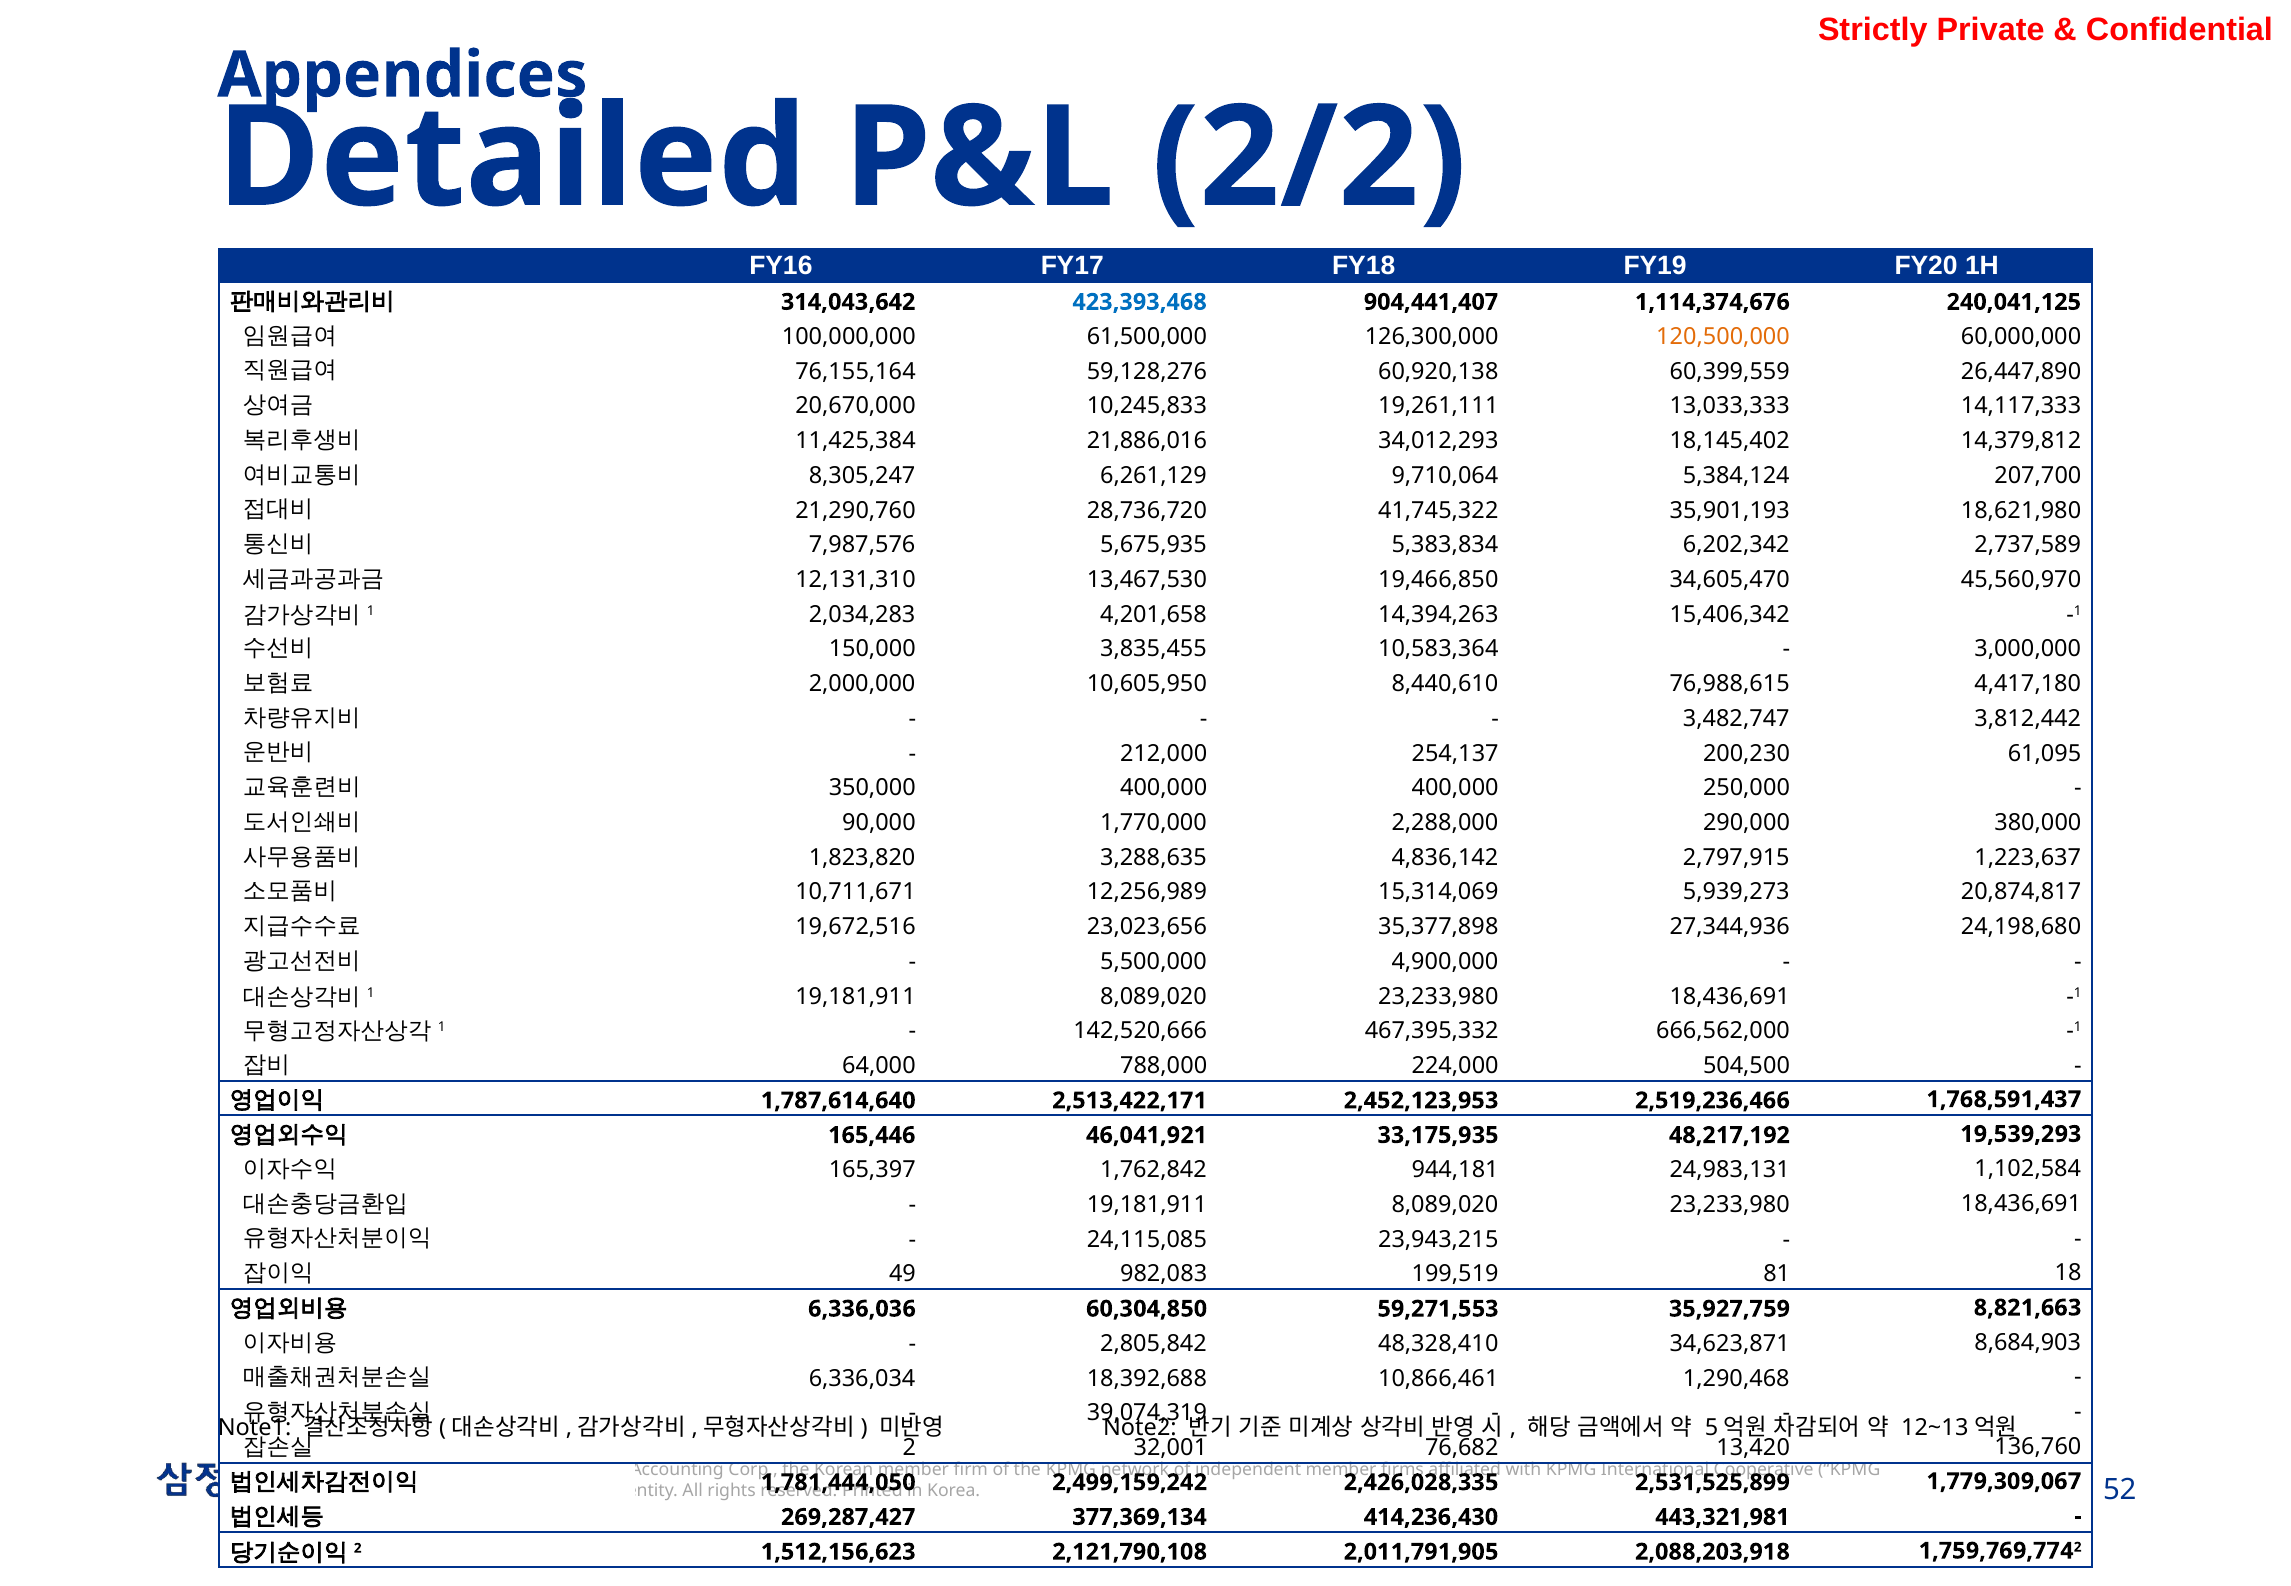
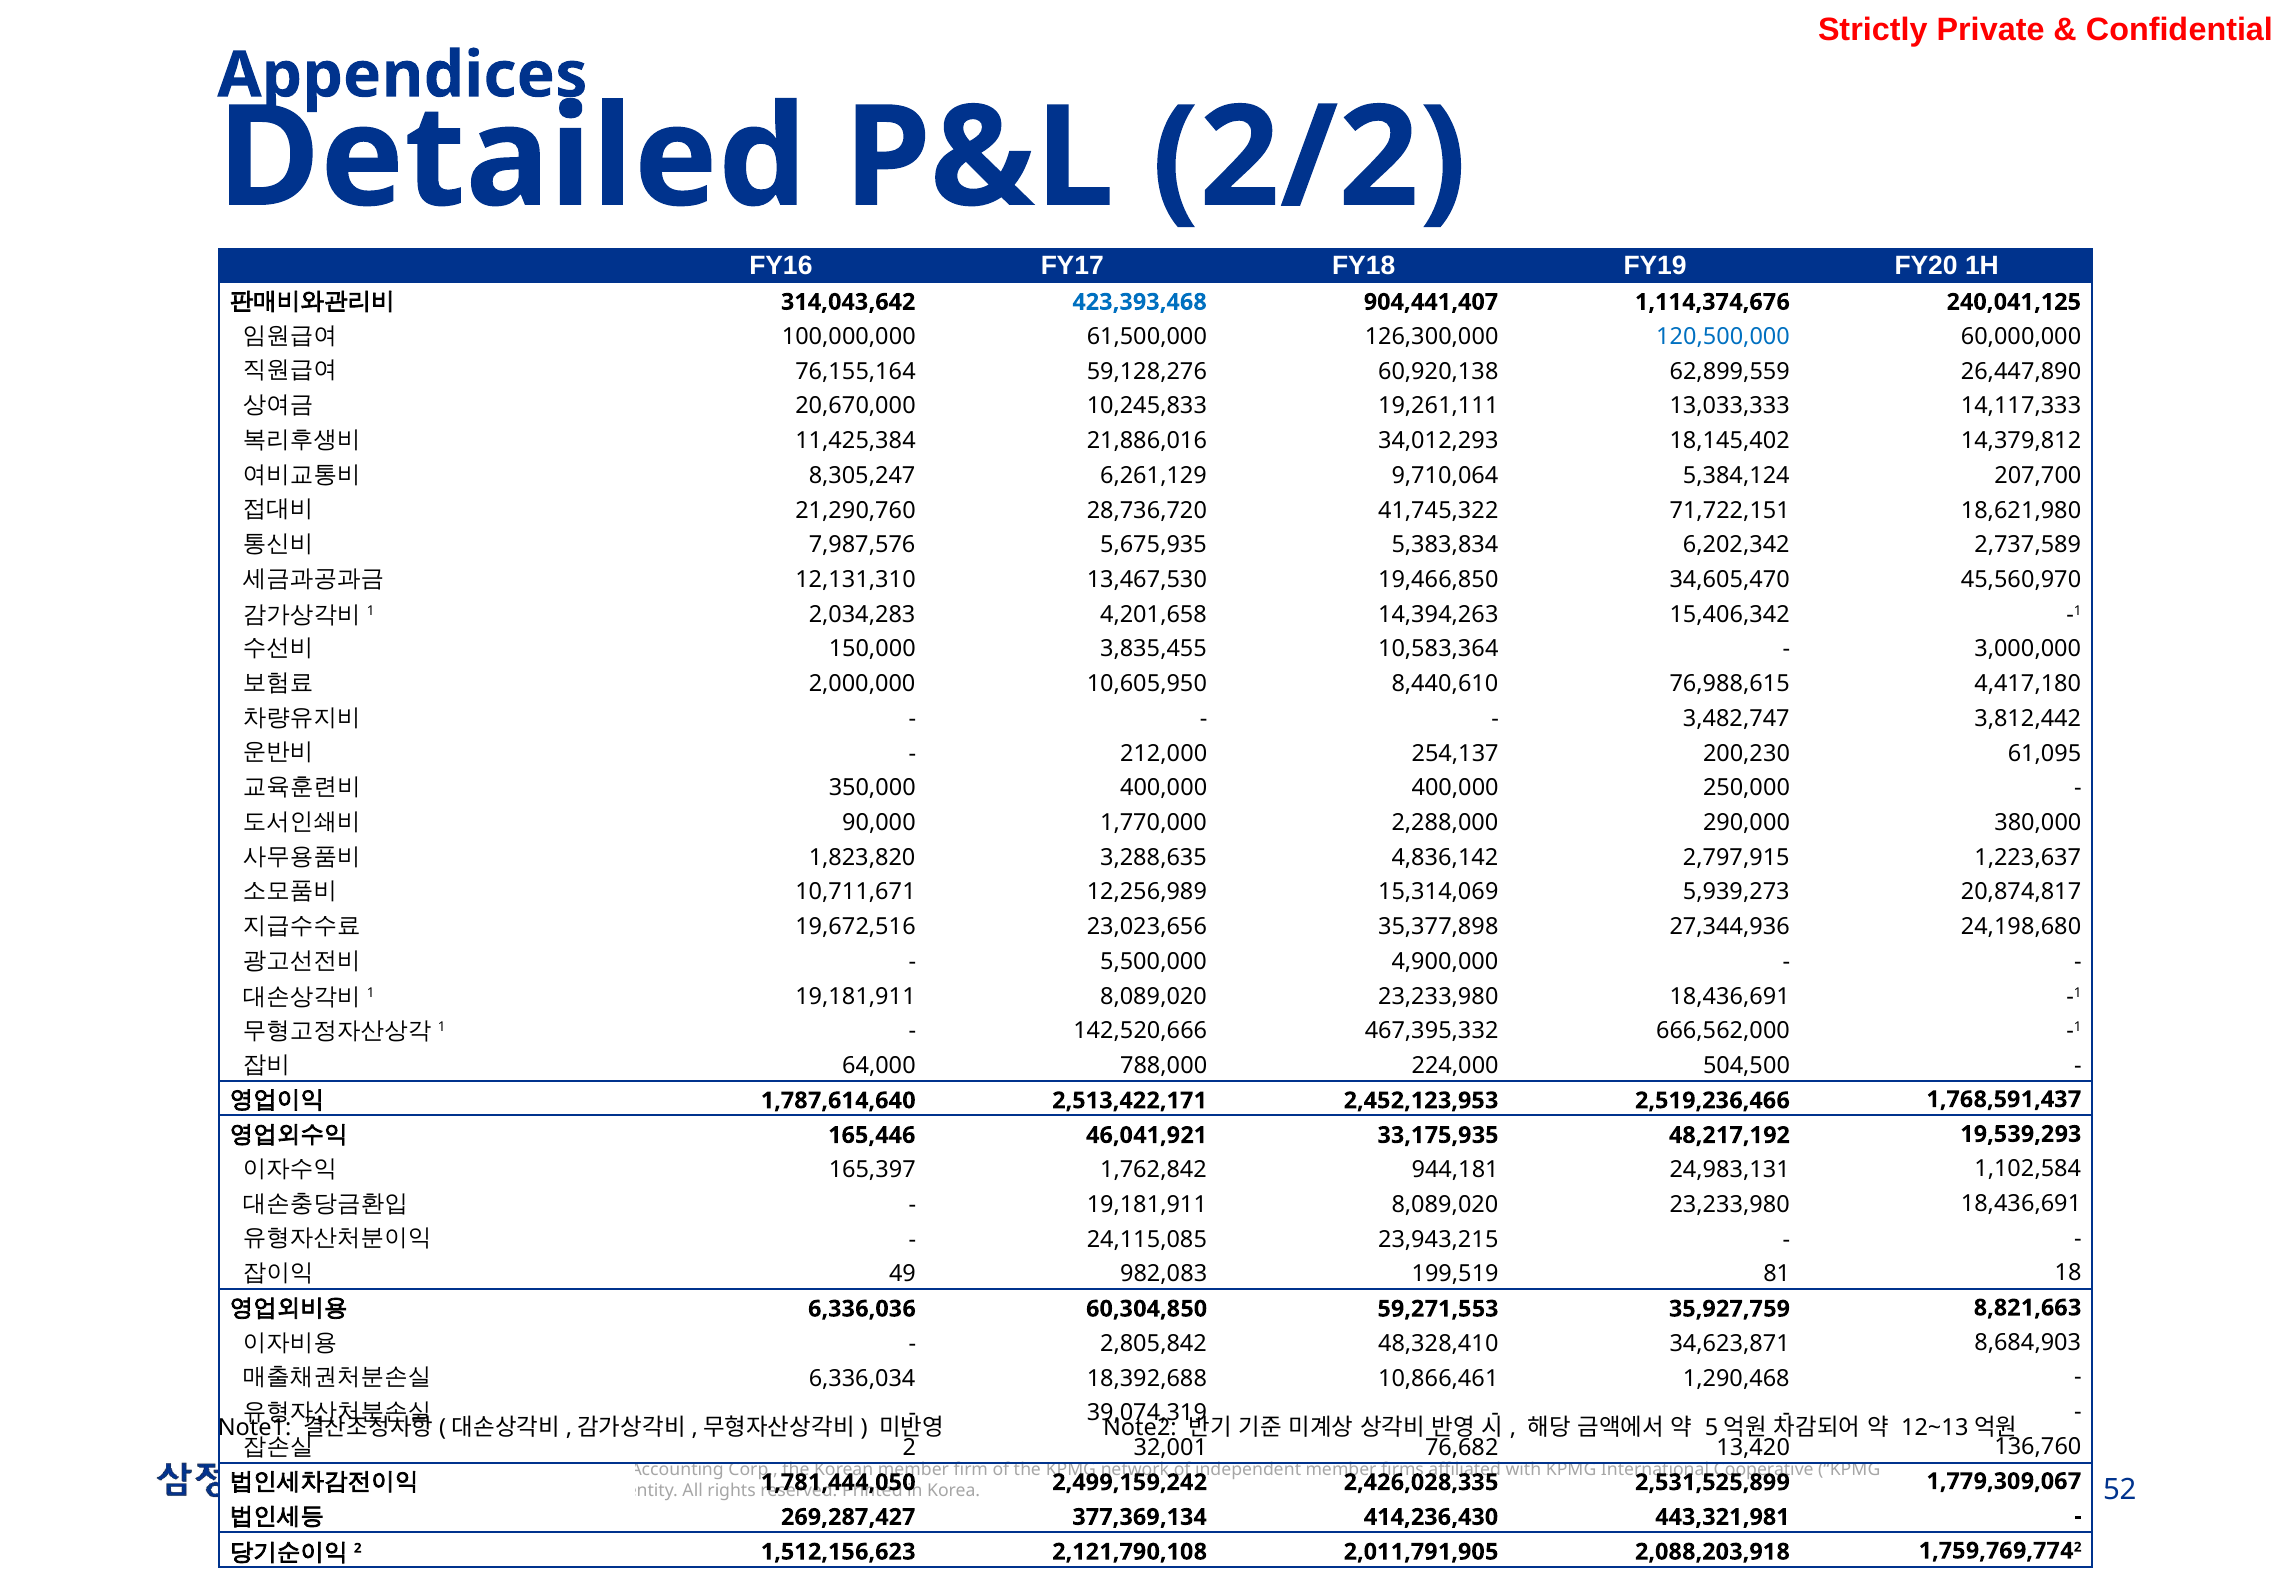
120,500,000 colour: orange -> blue (1723, 337)
60,399,559: 60,399,559 -> 62,899,559 (1730, 371)
35,901,193: 35,901,193 -> 71,722,151 (1730, 510)
